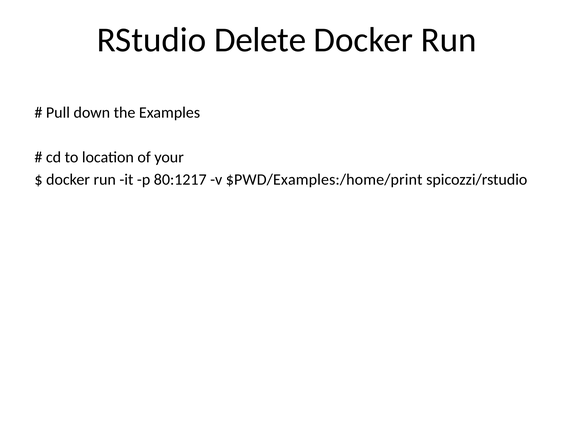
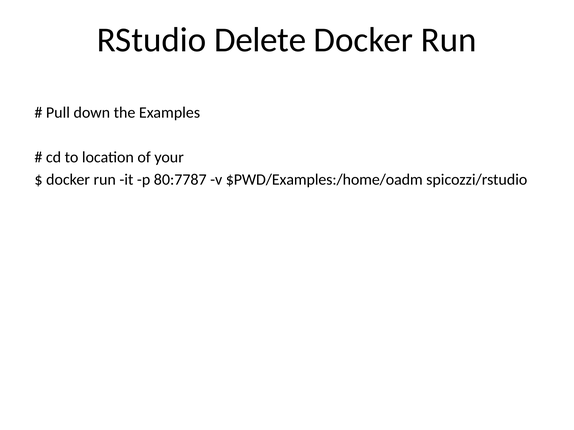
80:1217: 80:1217 -> 80:7787 (180, 180)
$PWD/Examples:/home/print: $PWD/Examples:/home/print -> $PWD/Examples:/home/oadm (324, 180)
